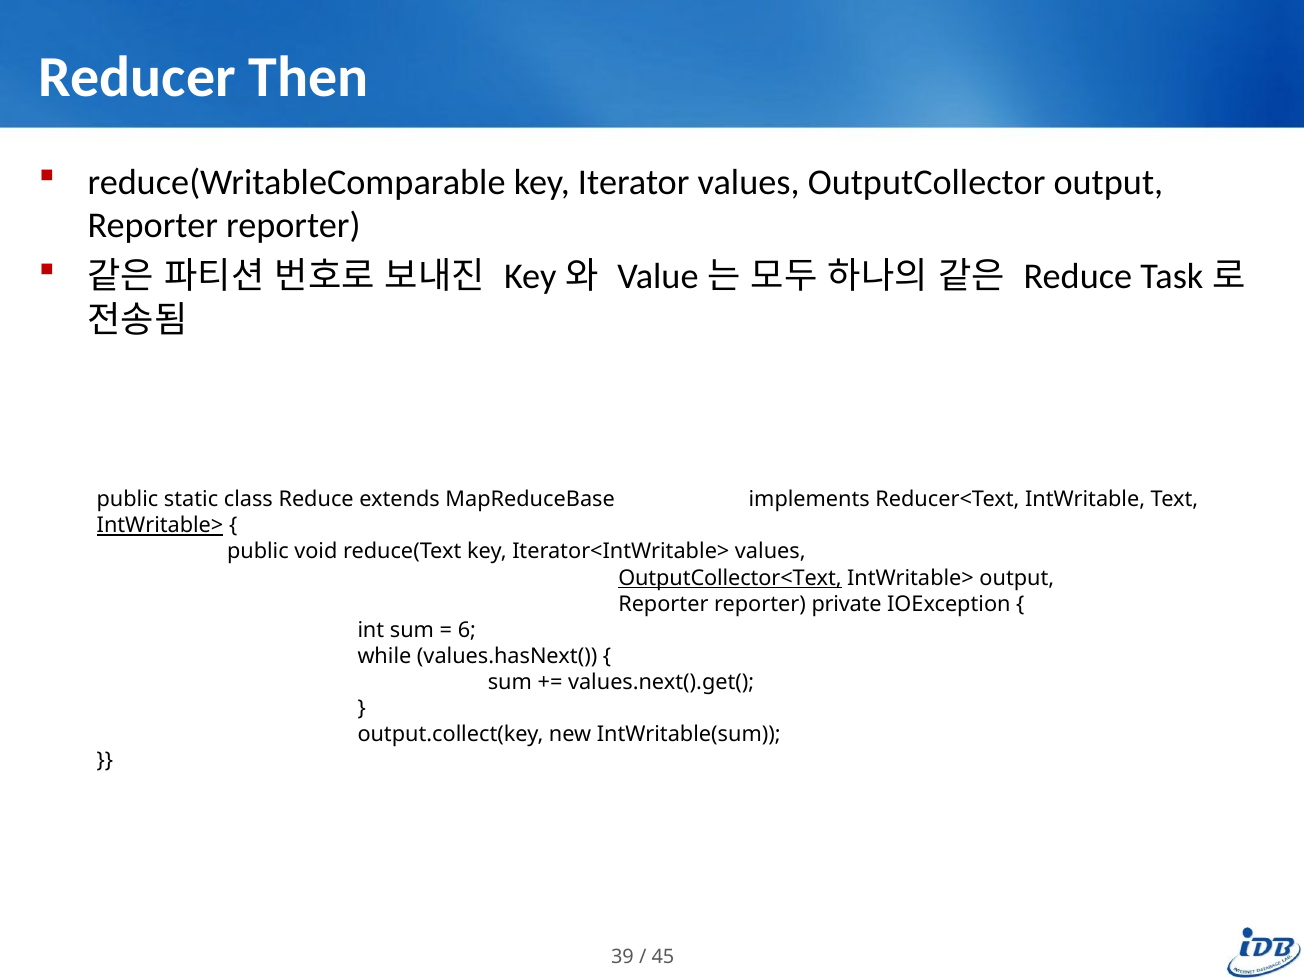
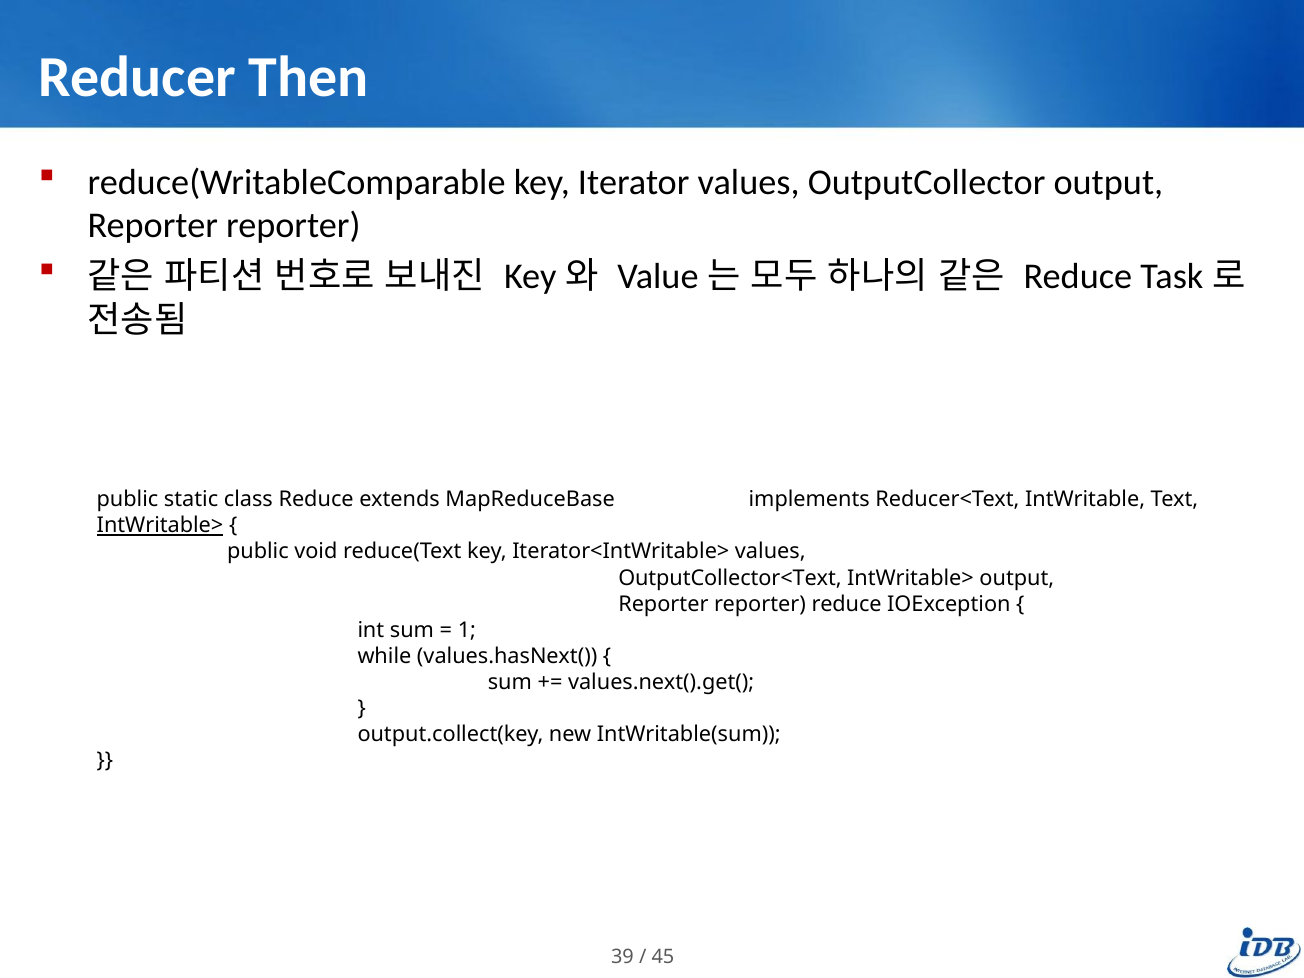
OutputCollector<Text underline: present -> none (730, 578)
reporter private: private -> reduce (847, 604)
6: 6 -> 1 (467, 630)
